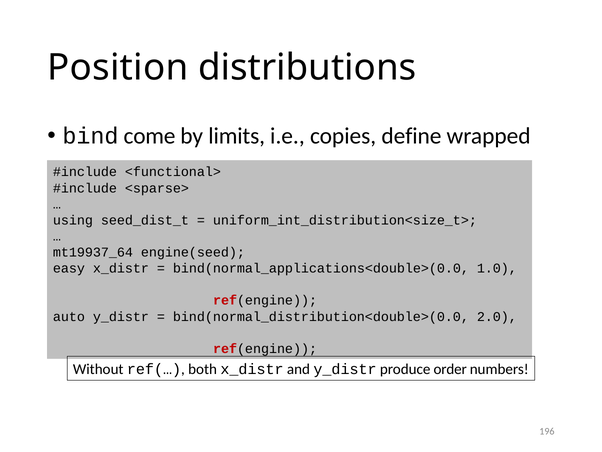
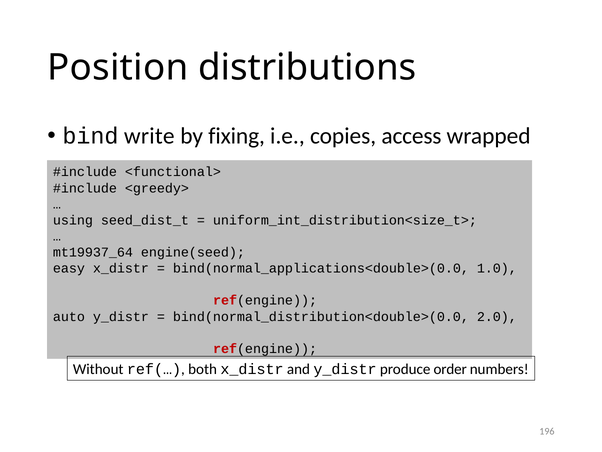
come: come -> write (149, 136)
limits: limits -> fixing (237, 136)
define: define -> access (412, 136)
<sparse>: <sparse> -> <greedy> (157, 188)
